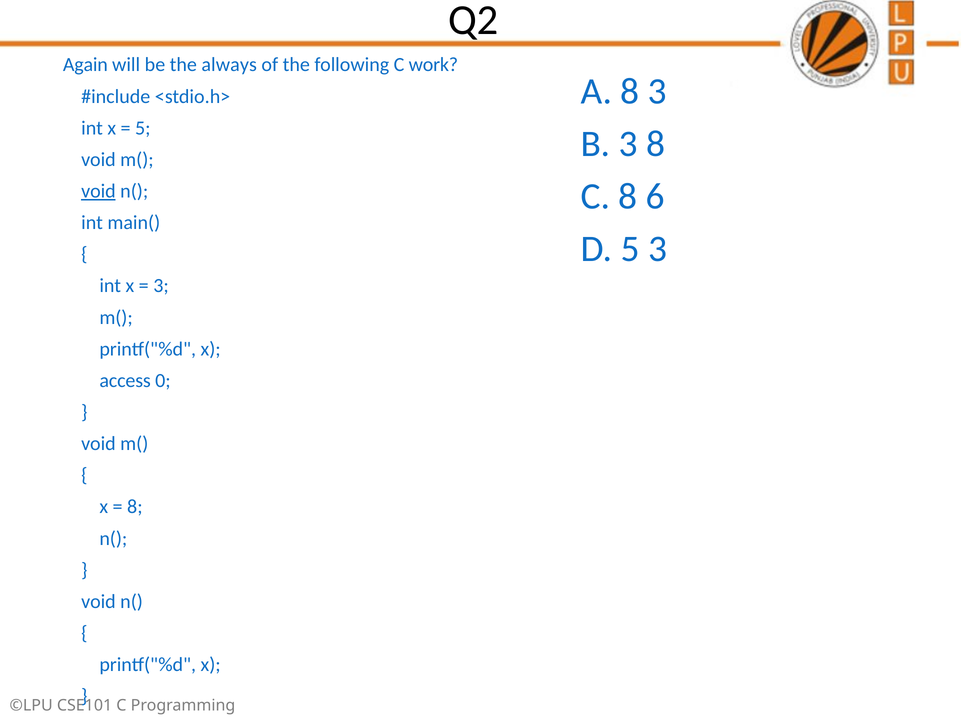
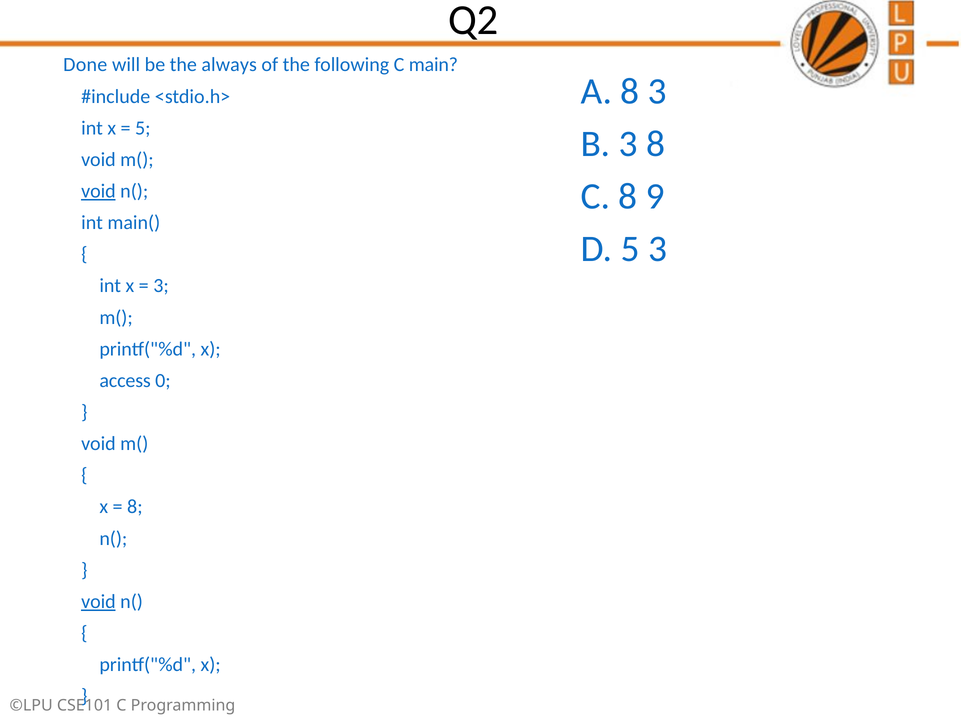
Again: Again -> Done (85, 65)
work: work -> main (433, 65)
6: 6 -> 9 (655, 197)
void underline: none -> present (99, 602)
